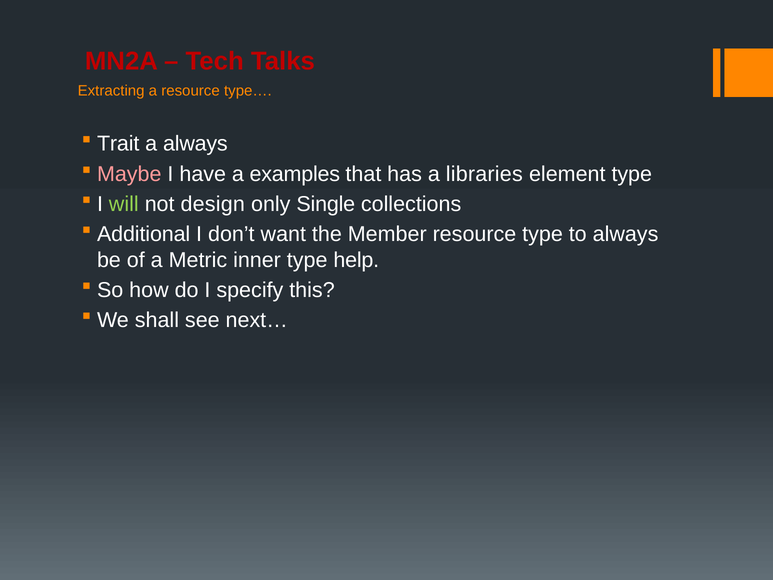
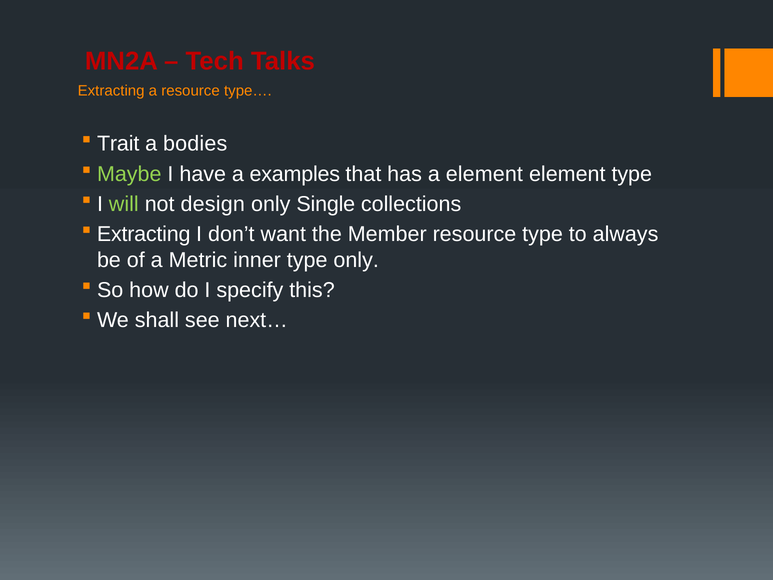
a always: always -> bodies (195, 144)
Maybe colour: pink -> light green (129, 174)
a libraries: libraries -> element (484, 174)
Additional: Additional -> Extracting (144, 234)
type help: help -> only (356, 260)
